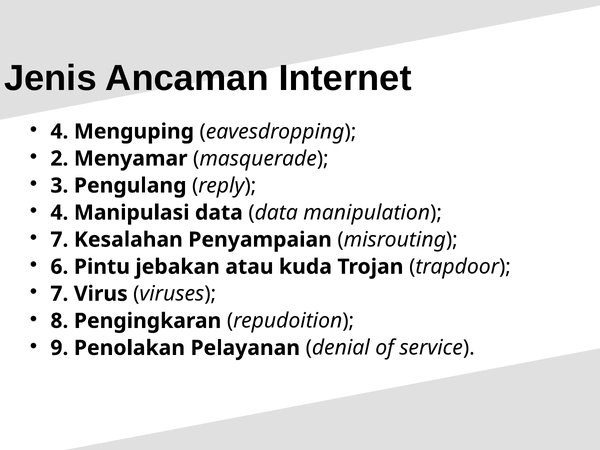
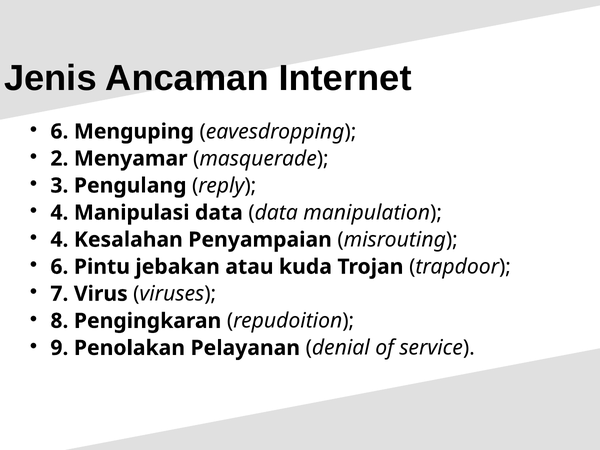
4: 4 -> 6 (59, 132)
7: 7 -> 4 (59, 240)
